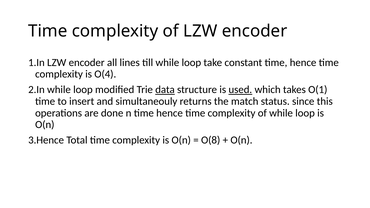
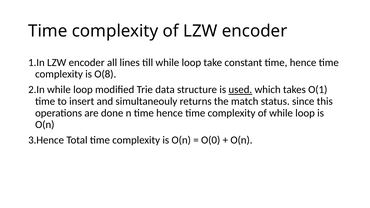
O(4: O(4 -> O(8 (105, 74)
data underline: present -> none (165, 90)
O(8: O(8 -> O(0 (211, 140)
